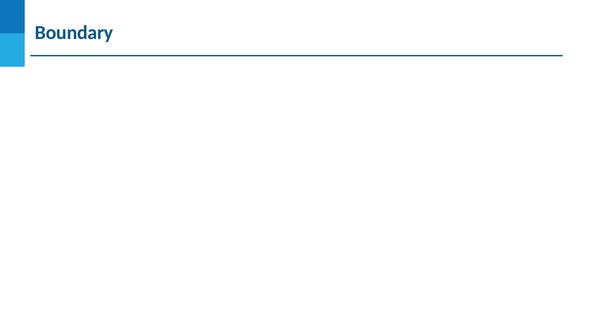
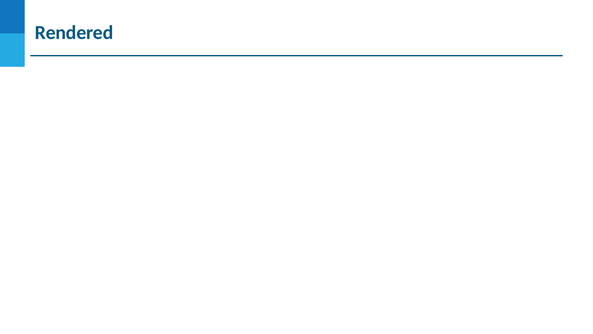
Boundary: Boundary -> Rendered (74, 33)
